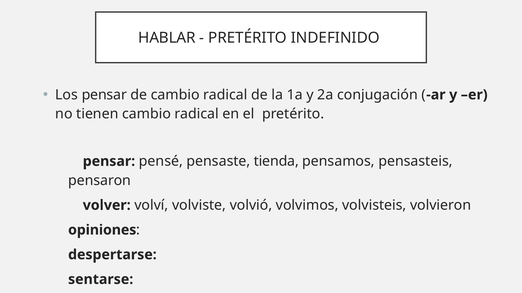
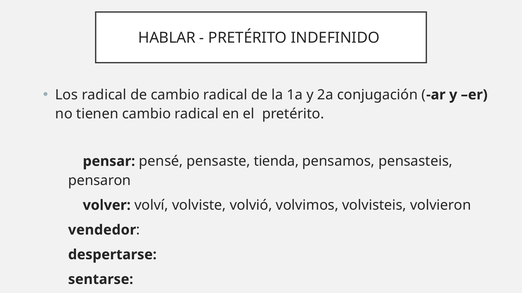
Los pensar: pensar -> radical (104, 95)
opiniones: opiniones -> vendedor (102, 230)
